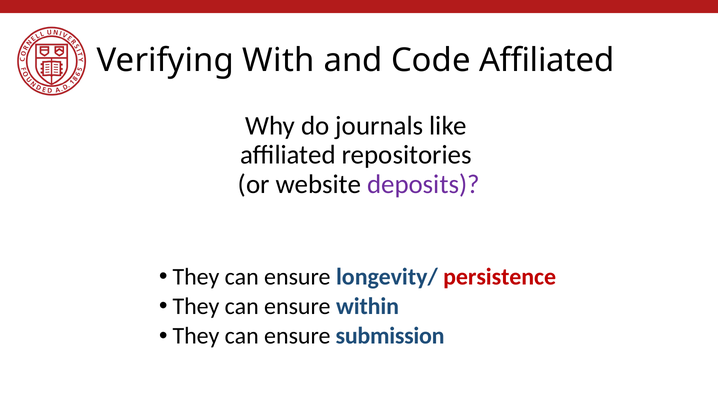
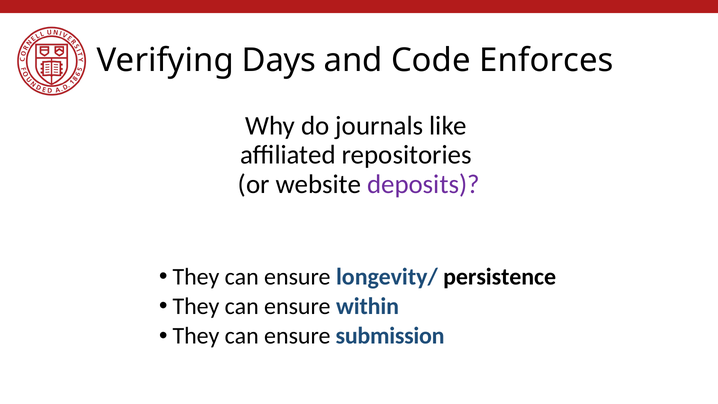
With: With -> Days (279, 60)
Code Affiliated: Affiliated -> Enforces (546, 60)
persistence colour: red -> black (500, 277)
